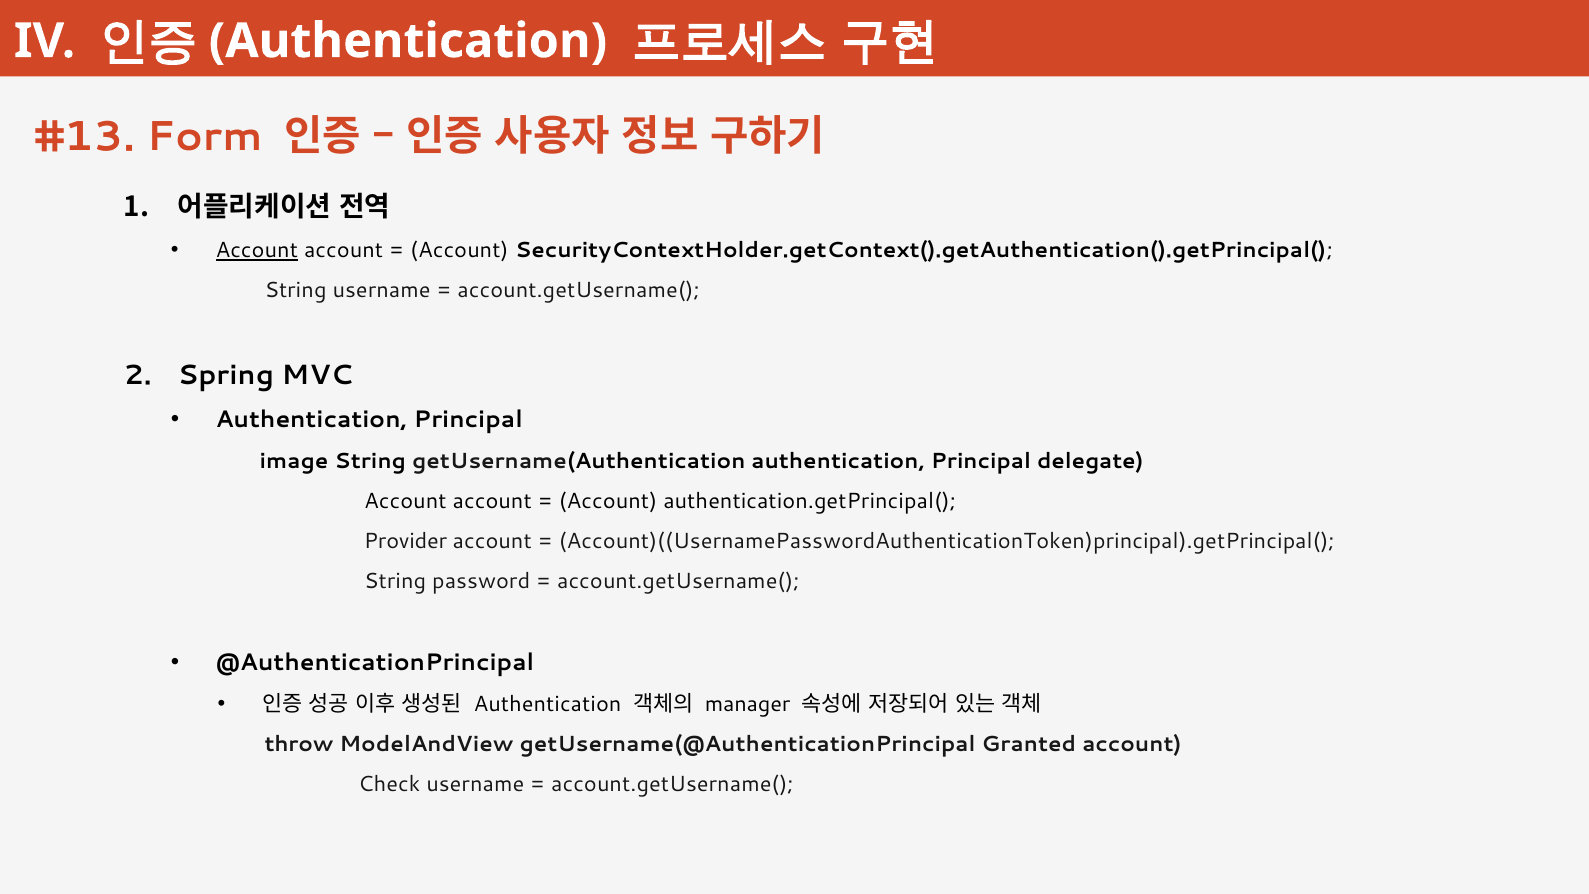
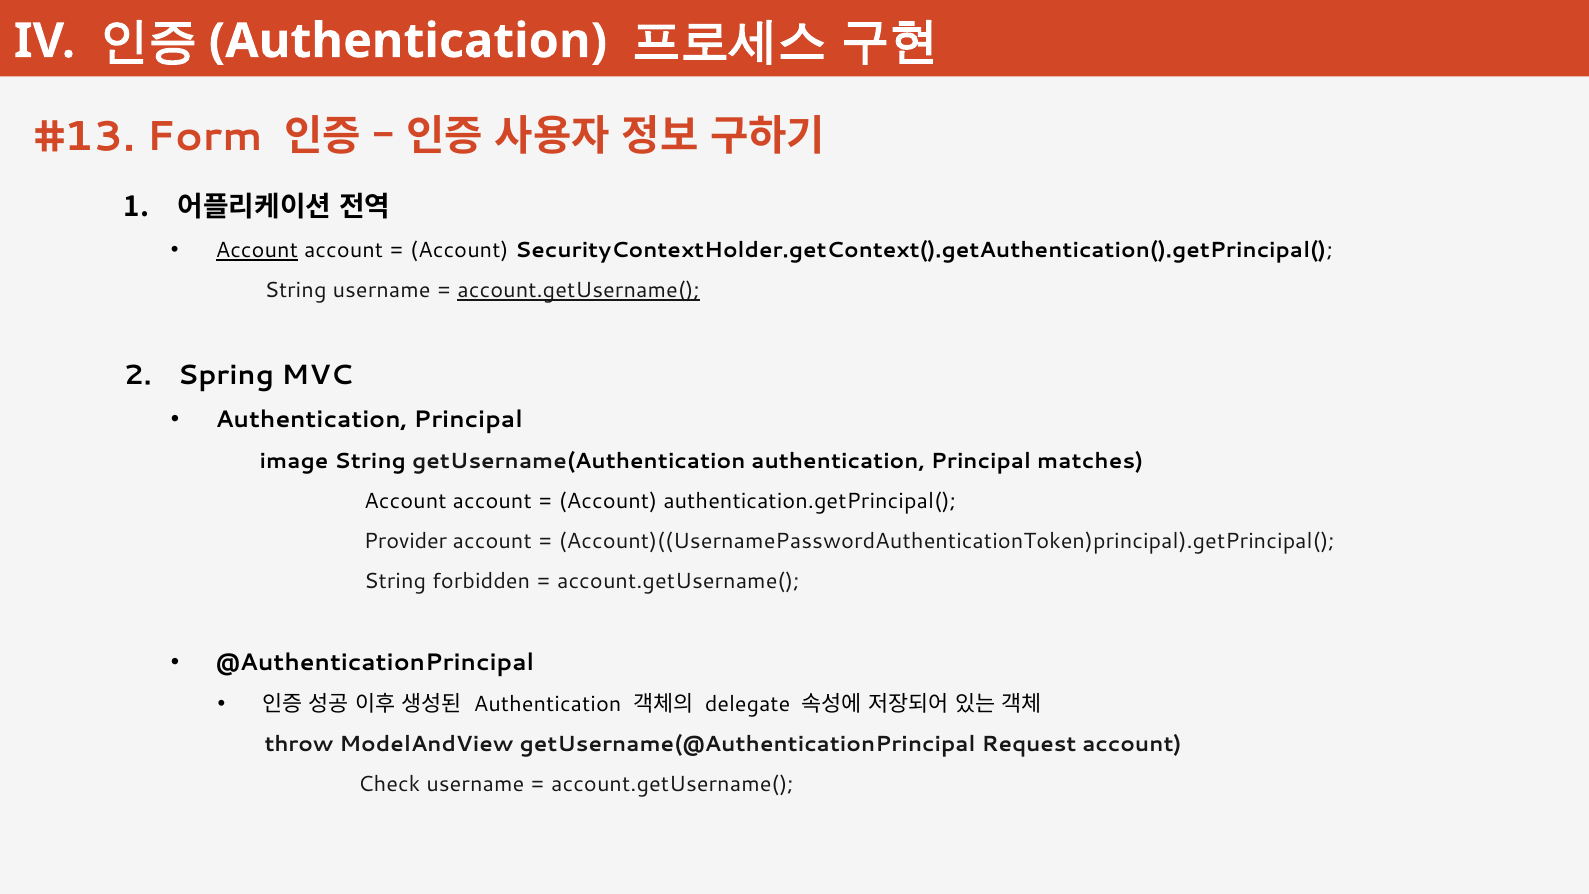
account.getUsername( underline: none -> present (579, 291)
delegate: delegate -> matches (1090, 461)
password: password -> forbidden (481, 581)
manager: manager -> delegate (748, 704)
Granted: Granted -> Request (1029, 744)
